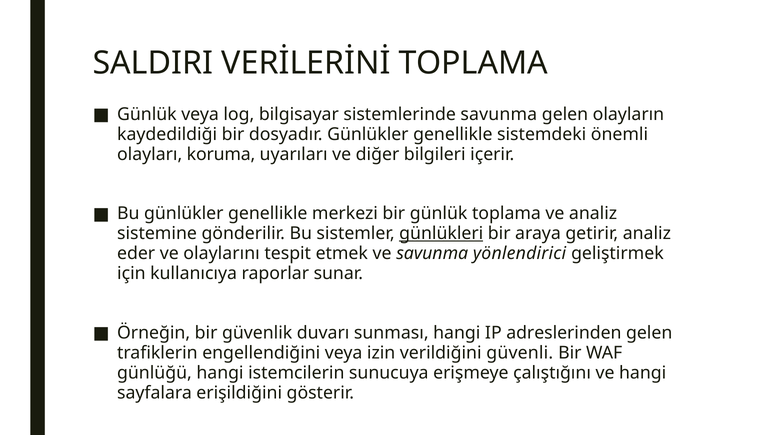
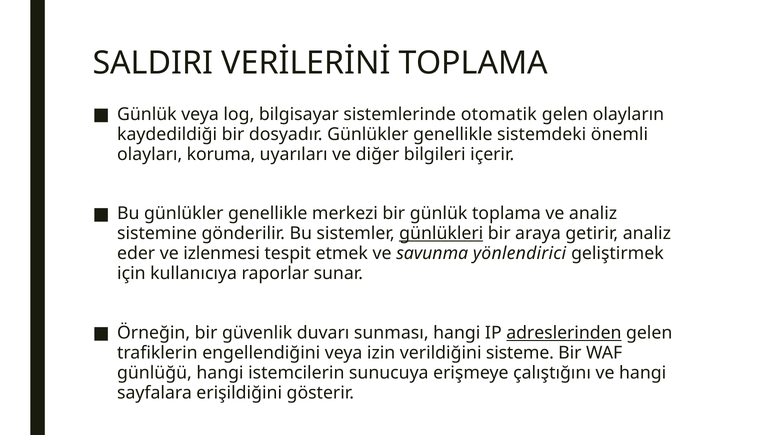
sistemlerinde savunma: savunma -> otomatik (499, 114)
olaylarını: olaylarını -> izlenmesi (222, 253)
adreslerinden underline: none -> present (564, 333)
güvenli: güvenli -> sisteme (520, 353)
